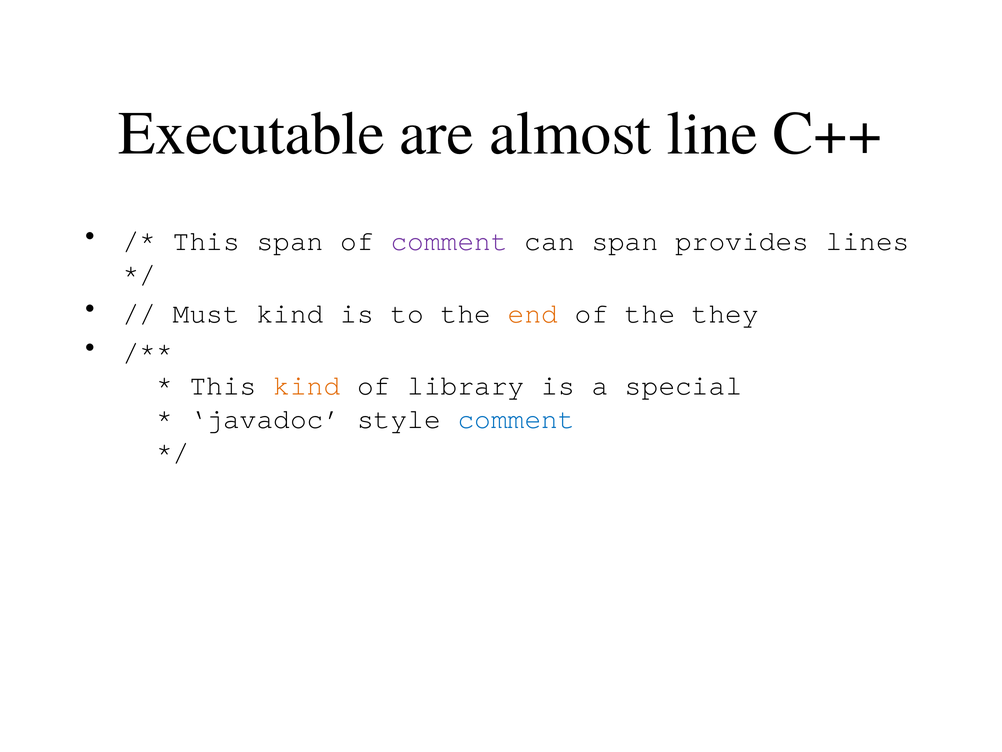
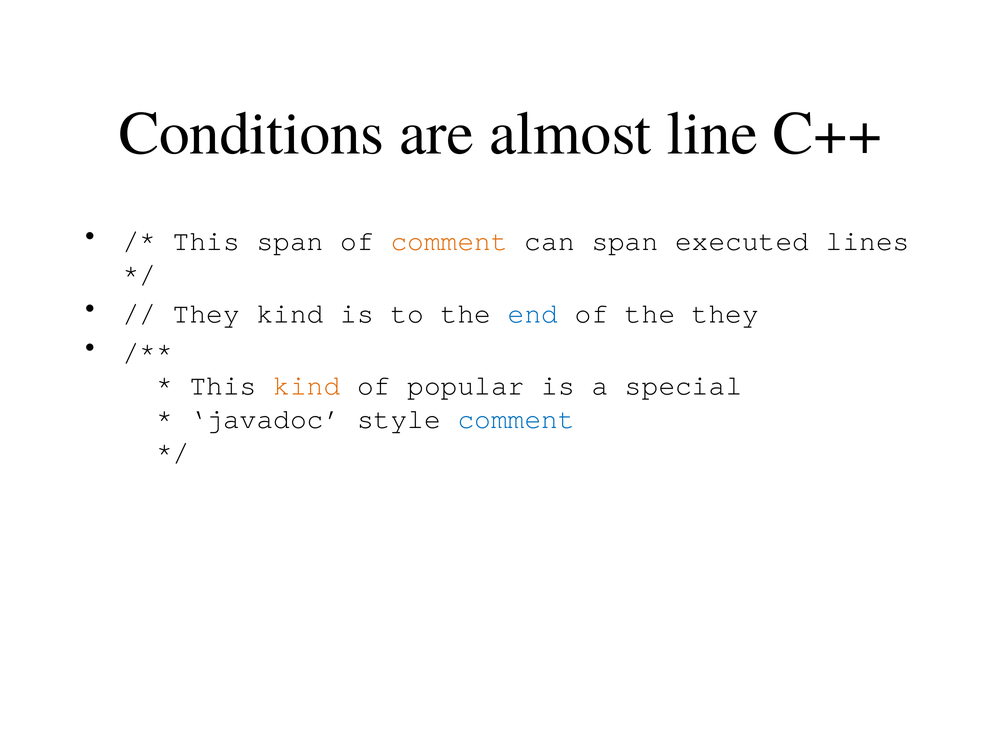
Executable: Executable -> Conditions (251, 134)
comment colour: purple -> orange (449, 241)
provides: provides -> executed (742, 241)
Must: Must -> They (206, 313)
end colour: orange -> blue (533, 313)
library: library -> popular (466, 386)
